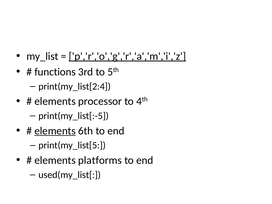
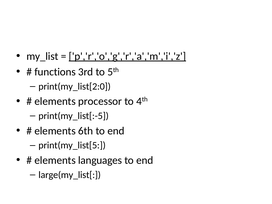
print(my_list[2:4: print(my_list[2:4 -> print(my_list[2:0 (75, 86)
elements underline: present -> none (55, 131)
platforms: platforms -> languages (100, 160)
used(my_list[: used(my_list[ -> large(my_list[ (70, 175)
